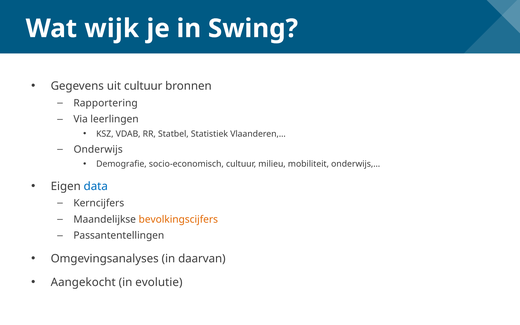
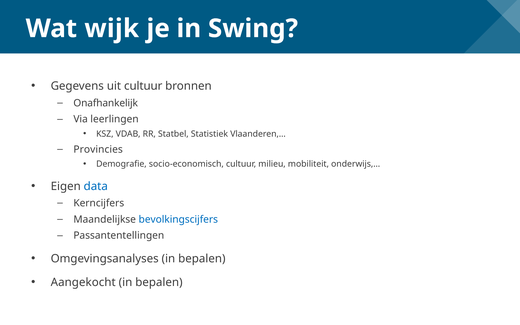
Rapportering: Rapportering -> Onafhankelijk (106, 103)
Onderwijs: Onderwijs -> Provincies (98, 149)
bevolkingscijfers colour: orange -> blue (178, 219)
Omgevingsanalyses in daarvan: daarvan -> bepalen (202, 259)
evolutie: evolutie -> bepalen (159, 282)
